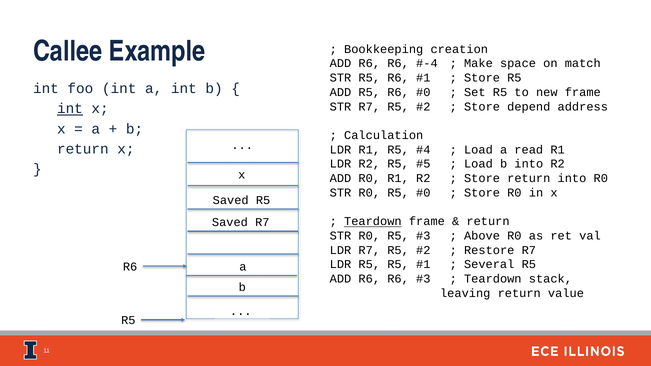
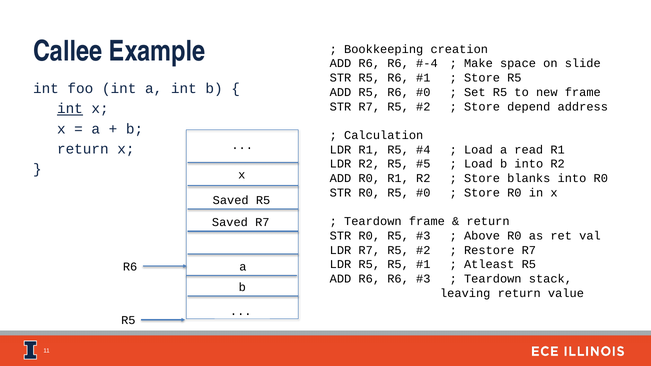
match: match -> slide (583, 64)
Store return: return -> blanks (529, 178)
Teardown underline: present -> none (373, 222)
Several: Several -> Atleast (489, 265)
